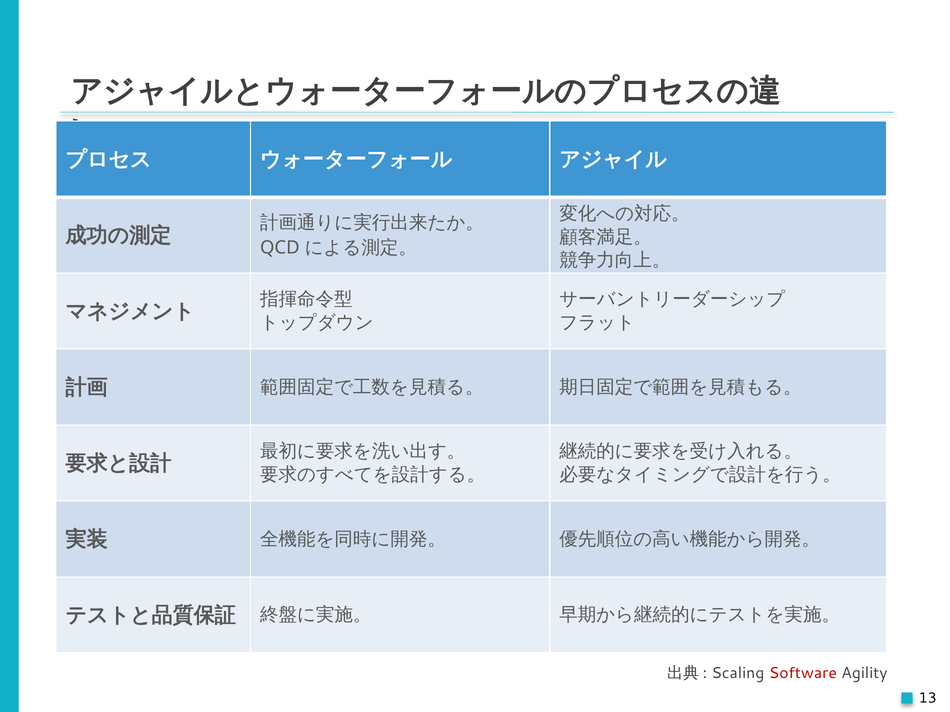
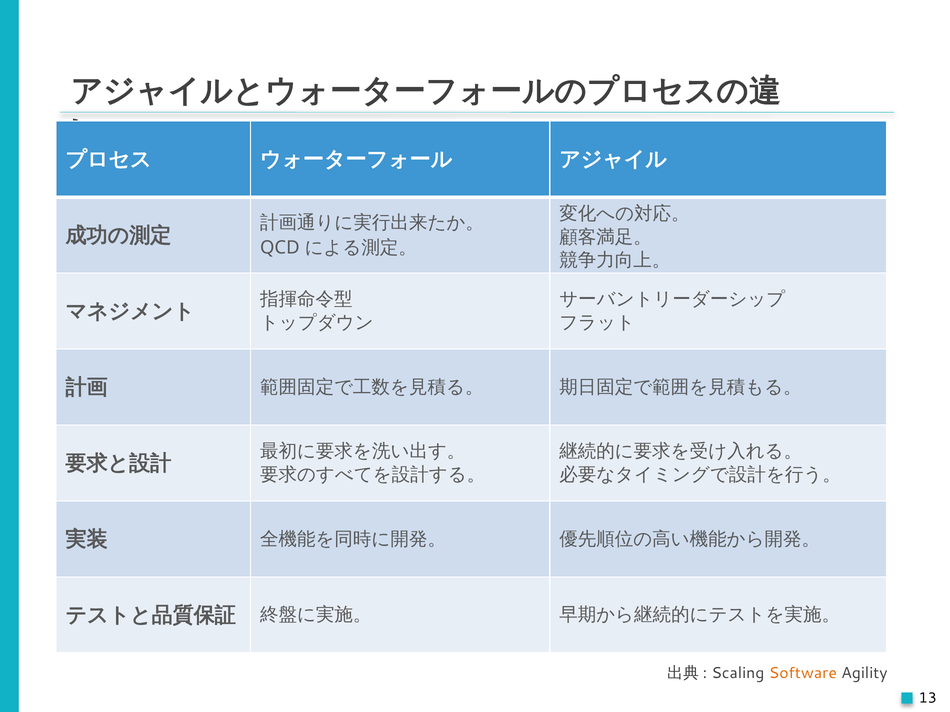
Software colour: red -> orange (803, 673)
